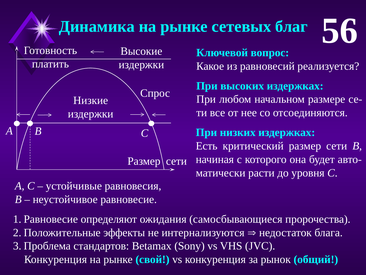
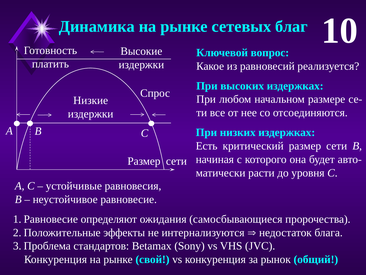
56: 56 -> 10 (340, 31)
